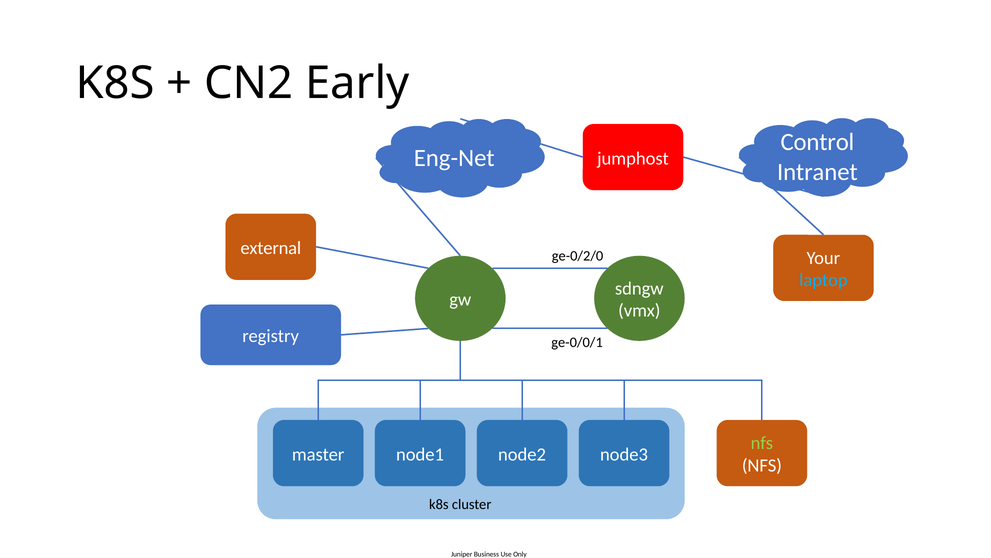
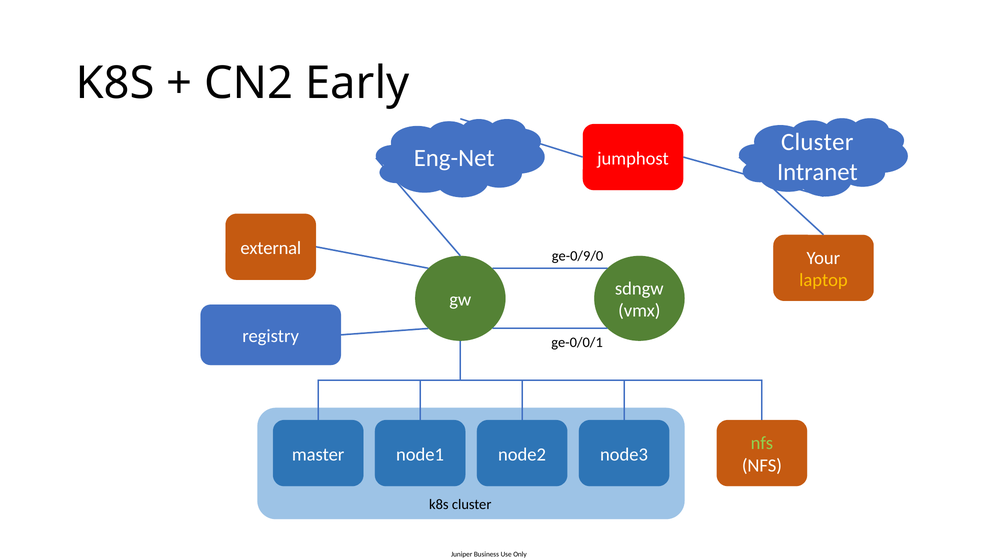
Control: Control -> Cluster (817, 142)
ge-0/2/0: ge-0/2/0 -> ge-0/9/0 (578, 256)
laptop colour: light blue -> yellow (823, 280)
